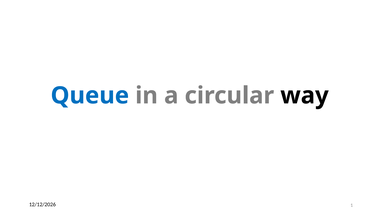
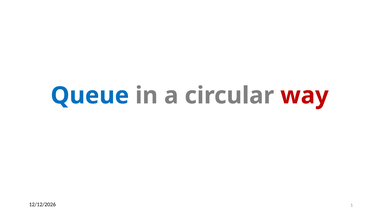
way colour: black -> red (305, 95)
